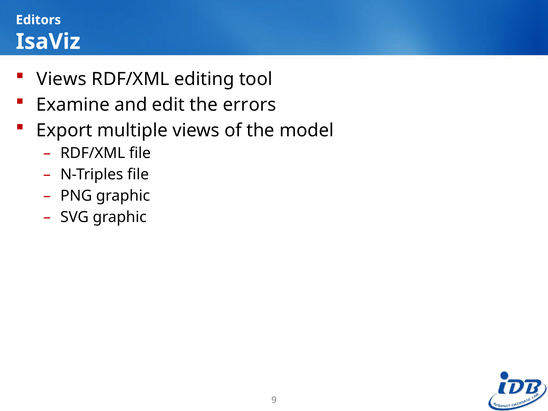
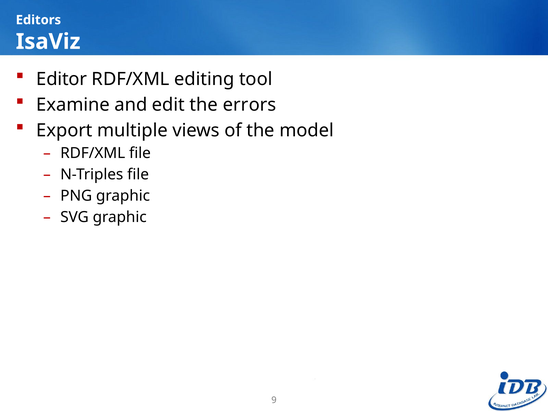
Views: Views -> Editor (62, 79)
